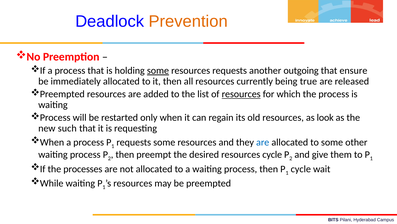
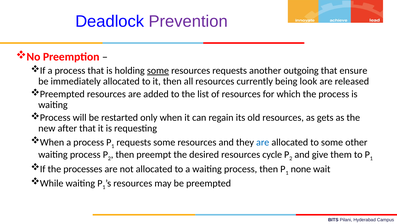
Prevention colour: orange -> purple (188, 21)
true: true -> look (308, 81)
resources underline: present -> none (241, 94)
look: look -> gets (325, 117)
such: such -> after (67, 128)
cycle: cycle -> none (301, 168)
